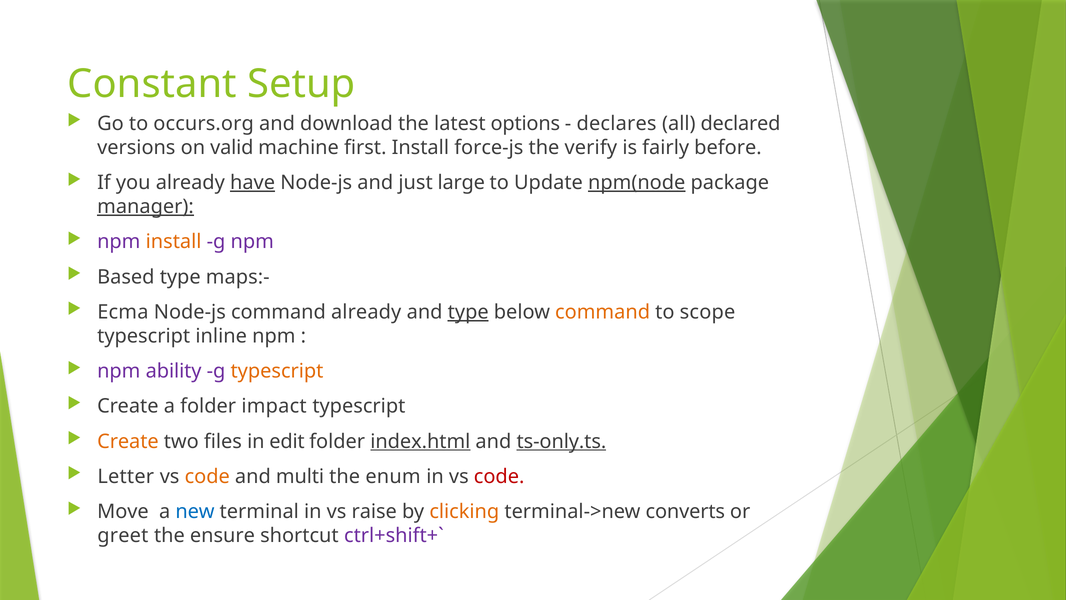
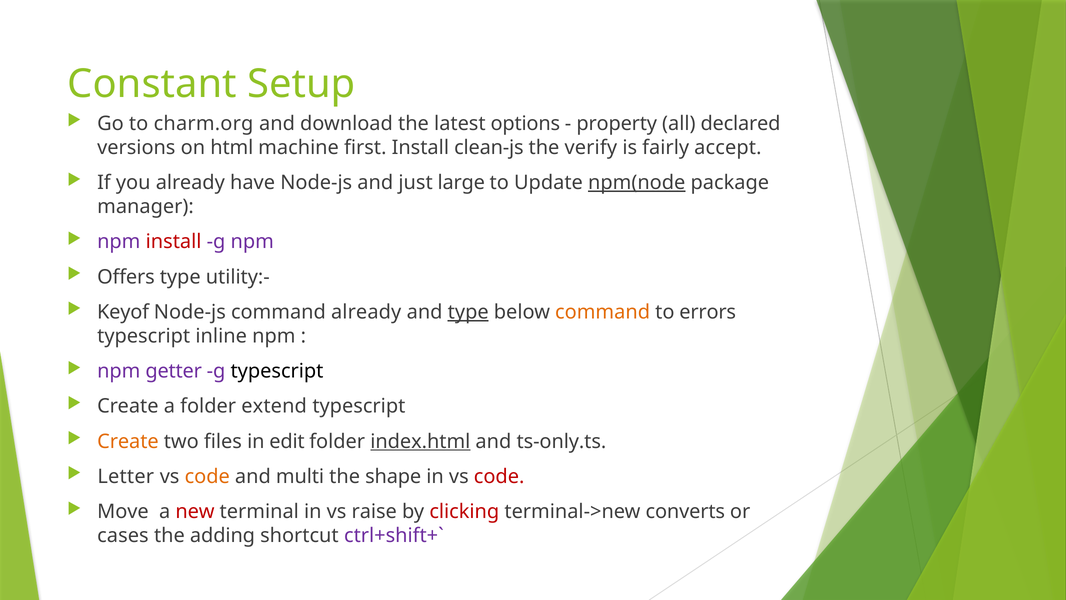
occurs.org: occurs.org -> charm.org (204, 124)
declares: declares -> property (617, 124)
valid: valid -> html (232, 148)
force-js: force-js -> clean-js (489, 148)
before: before -> accept (728, 148)
have underline: present -> none (253, 183)
manager underline: present -> none (145, 207)
install colour: orange -> red (174, 242)
Based: Based -> Offers (126, 277)
maps:-: maps:- -> utility:- (238, 277)
Ecma: Ecma -> Keyof (123, 312)
scope: scope -> errors (708, 312)
ability: ability -> getter (174, 371)
typescript colour: orange -> black (277, 371)
impact: impact -> extend (274, 406)
ts-only.ts underline: present -> none (561, 441)
enum: enum -> shape (393, 476)
new colour: blue -> red (195, 511)
clicking colour: orange -> red (464, 511)
greet: greet -> cases (123, 535)
ensure: ensure -> adding (223, 535)
